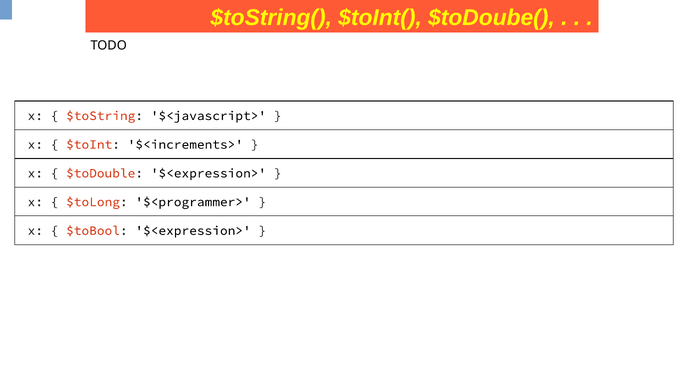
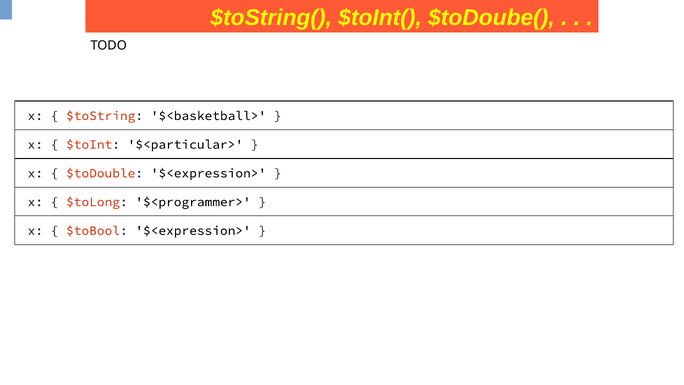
$<javascript>: $<javascript> -> $<basketball> (208, 116)
$<increments>: $<increments> -> $<particular> (185, 144)
